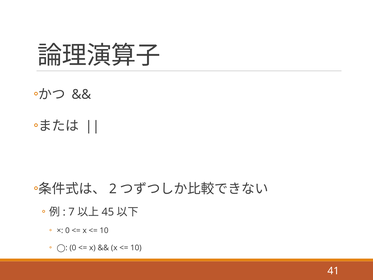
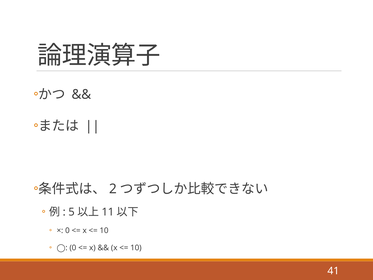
7: 7 -> 5 (72, 212)
45: 45 -> 11 (108, 212)
